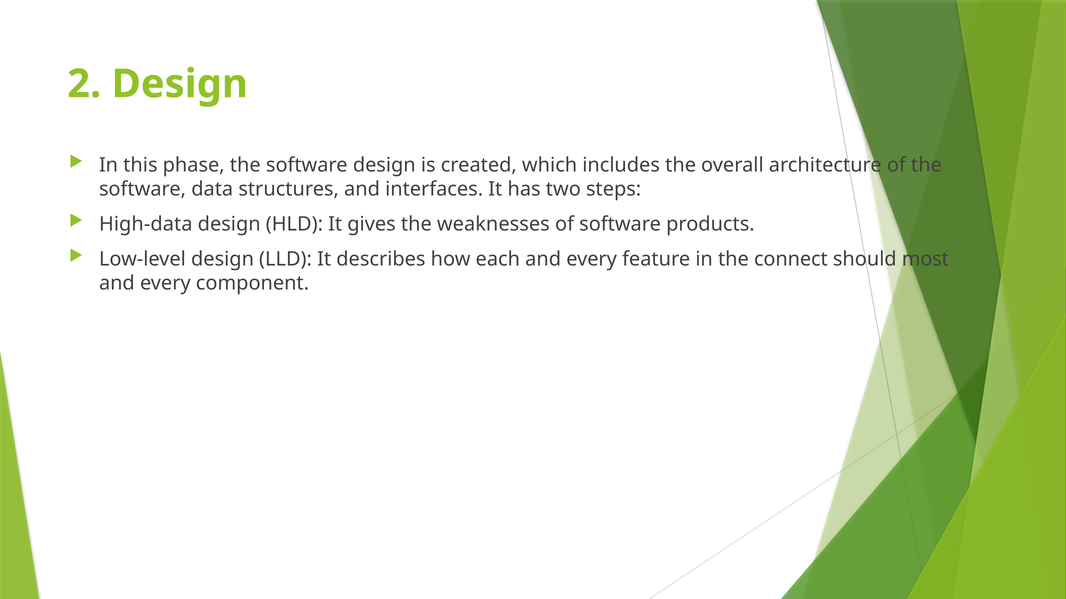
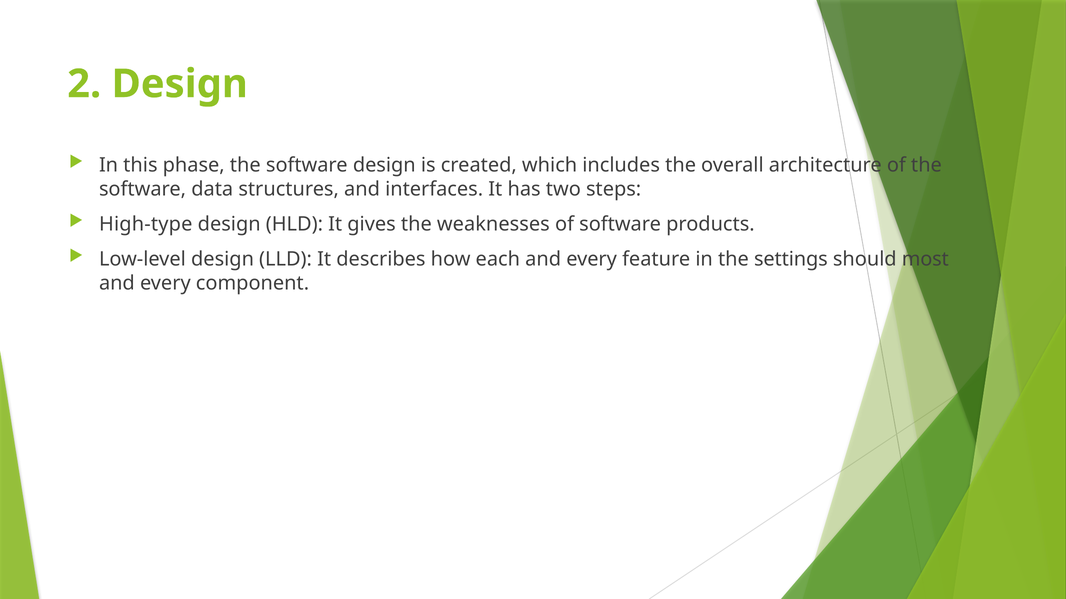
High-data: High-data -> High-type (146, 224)
connect: connect -> settings (791, 259)
